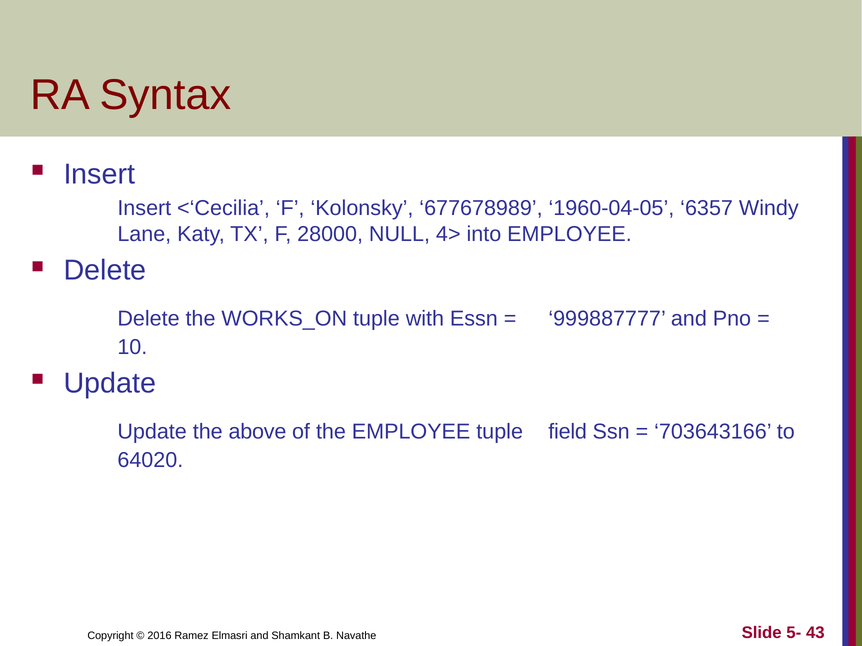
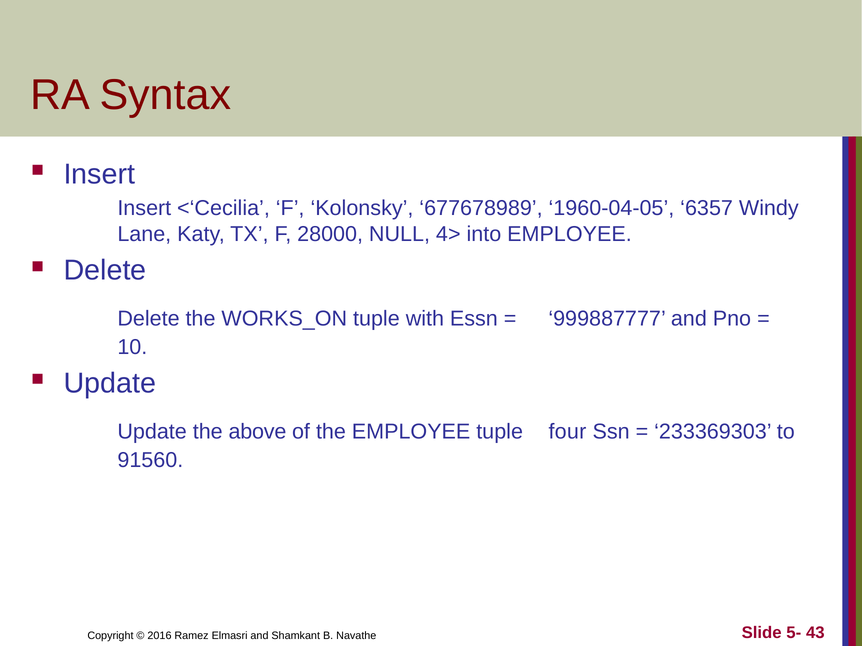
field: field -> four (567, 432)
703643166: 703643166 -> 233369303 (713, 432)
64020: 64020 -> 91560 (150, 460)
